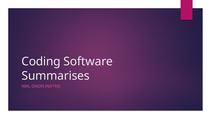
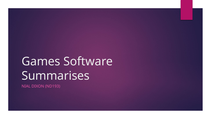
Coding: Coding -> Games (41, 61)
